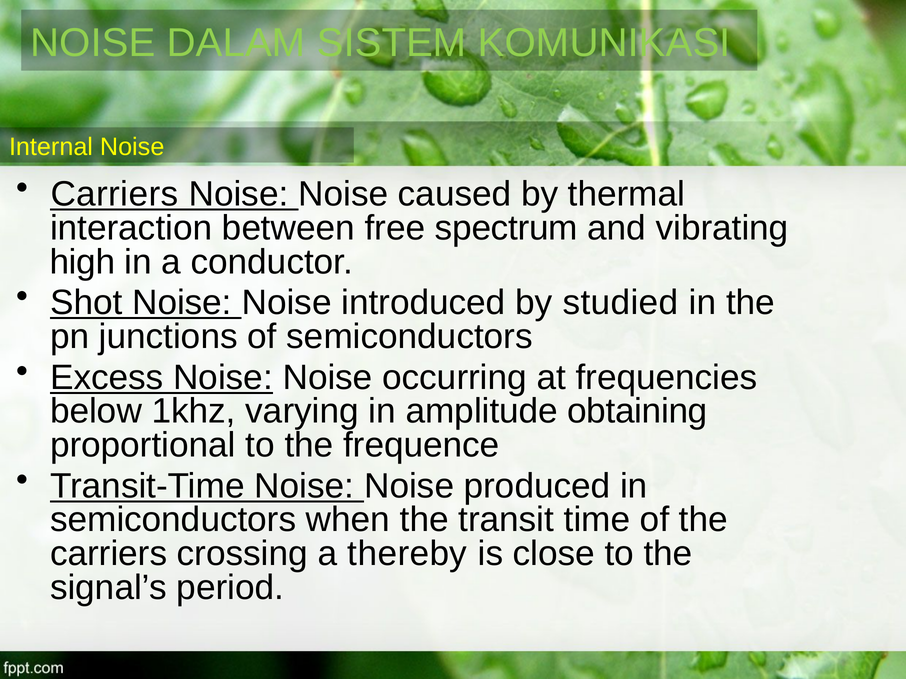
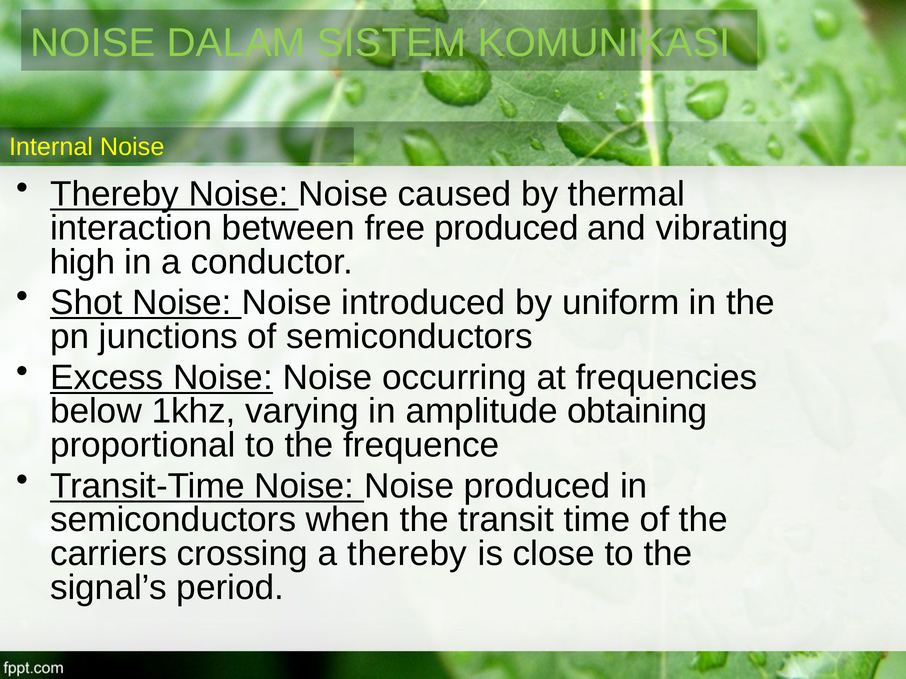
Carriers: Carriers -> Thereby (115, 194)
free spectrum: spectrum -> produced (506, 228)
studied: studied -> uniform (621, 303)
